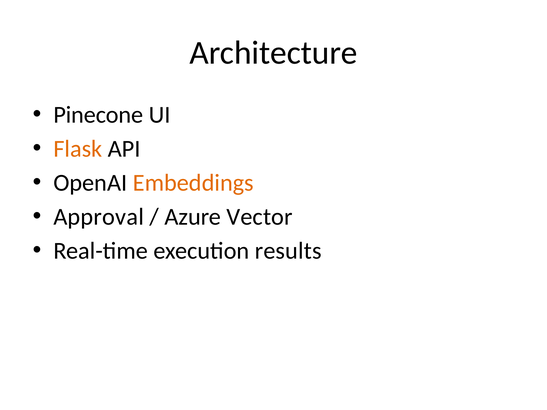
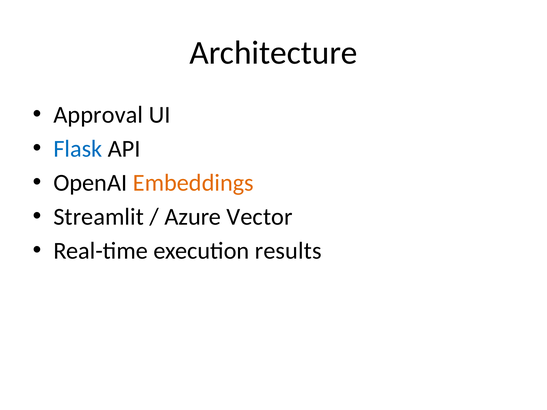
Pinecone: Pinecone -> Approval (98, 115)
Flask colour: orange -> blue (78, 149)
Approval: Approval -> Streamlit (99, 217)
